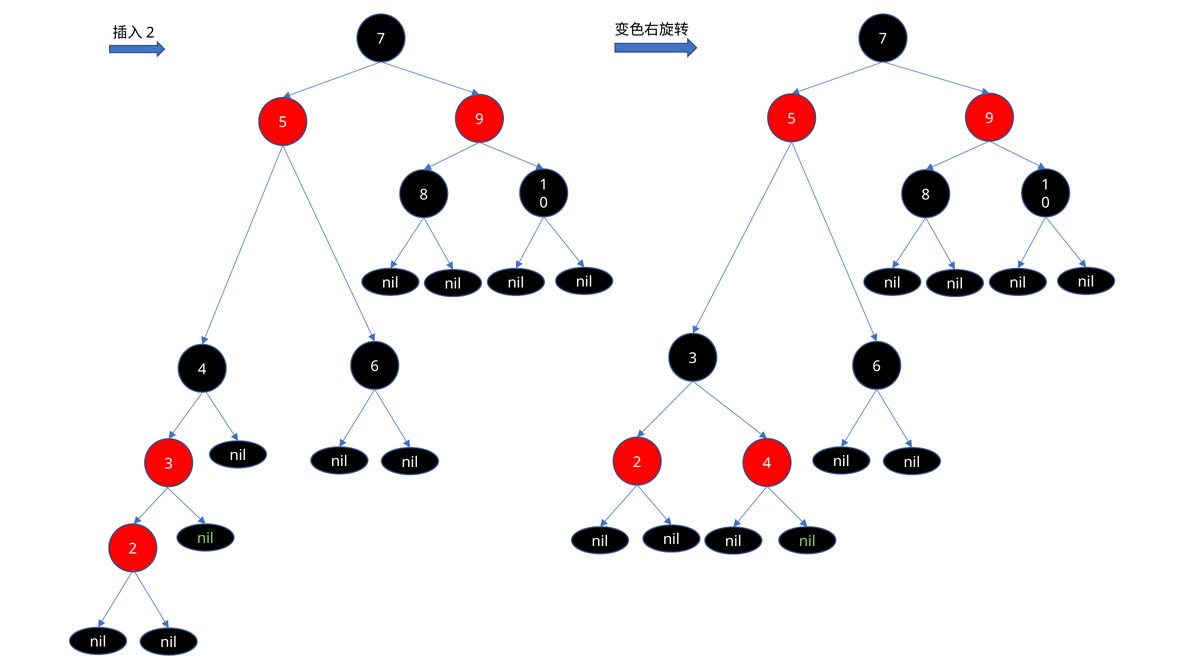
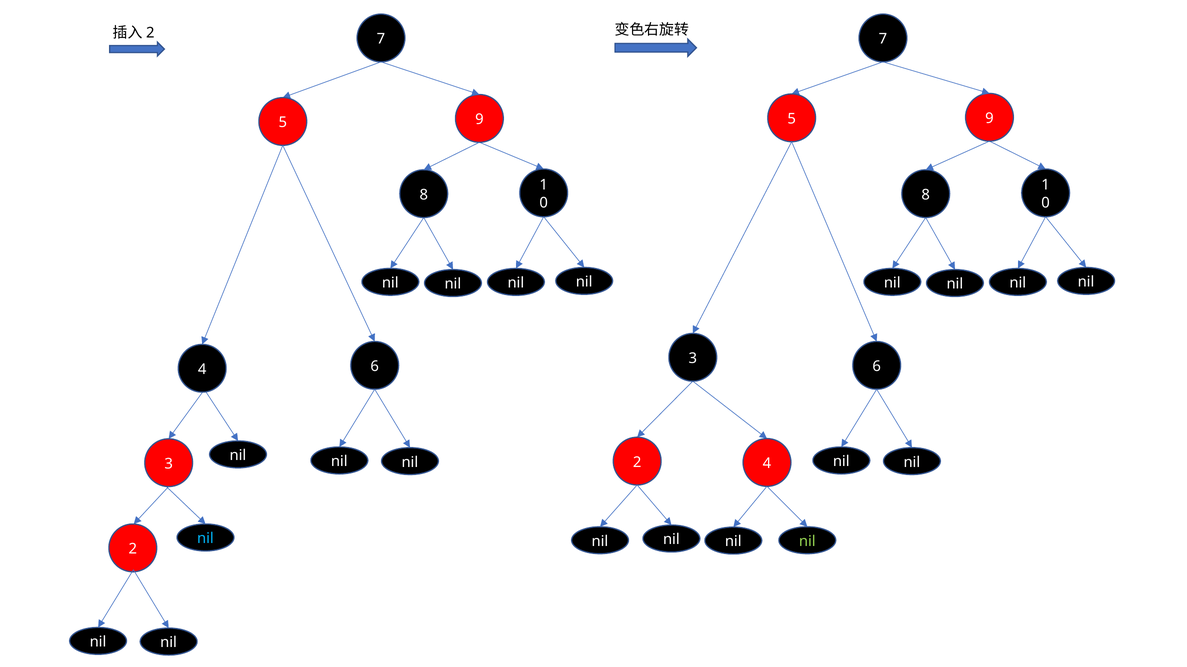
nil colour: light green -> light blue (205, 539)
